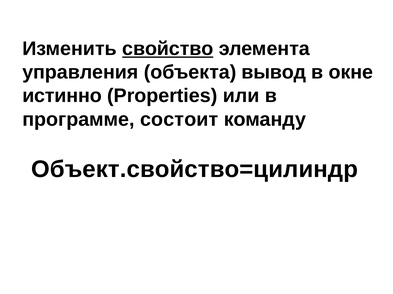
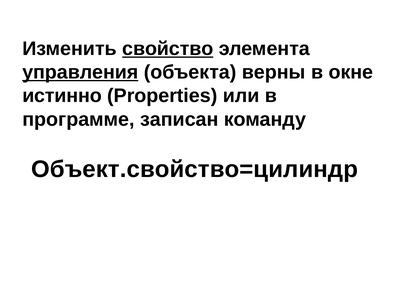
управления underline: none -> present (80, 72)
вывод: вывод -> верны (274, 72)
состоит: состоит -> записан (179, 120)
